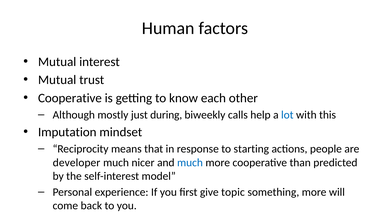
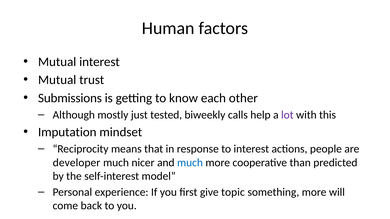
Cooperative: Cooperative -> Submissions (70, 98)
during: during -> tested (166, 115)
lot colour: blue -> purple (287, 115)
to starting: starting -> interest (251, 149)
